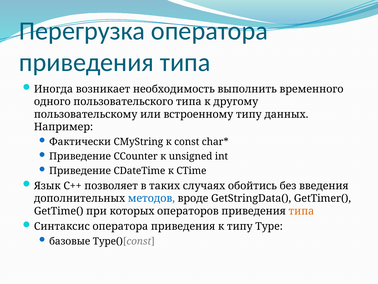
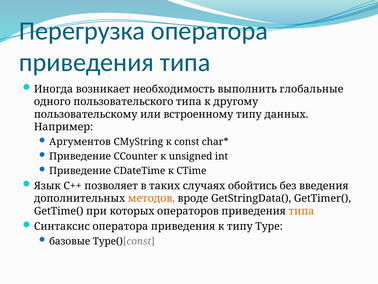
временного: временного -> глобальные (311, 89)
Фактически: Фактически -> Аргументов (80, 141)
методов colour: blue -> orange (151, 198)
